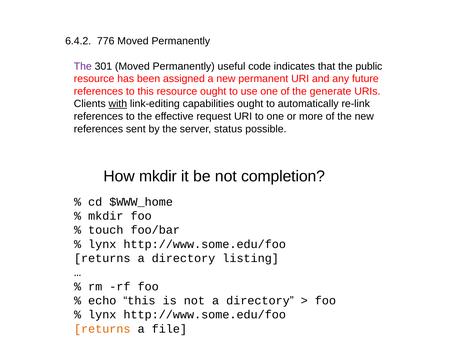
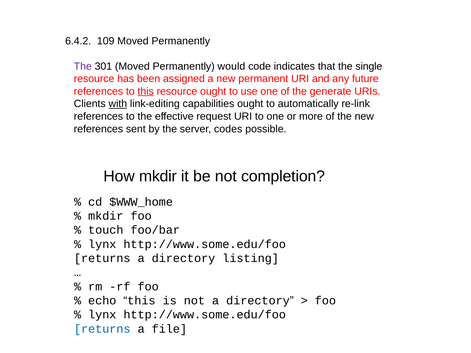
776: 776 -> 109 (106, 41)
useful: useful -> would (231, 66)
public: public -> single (369, 66)
this underline: none -> present (146, 91)
status: status -> codes (228, 129)
returns colour: orange -> blue (102, 329)
